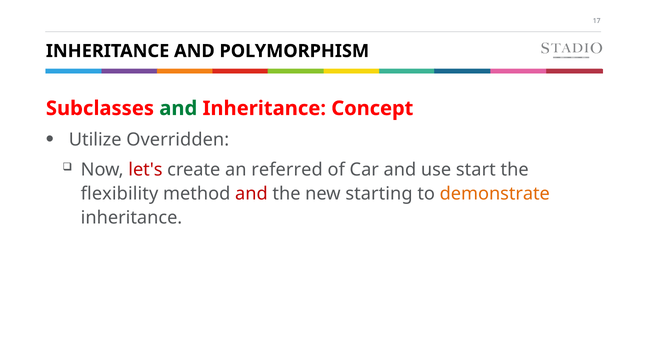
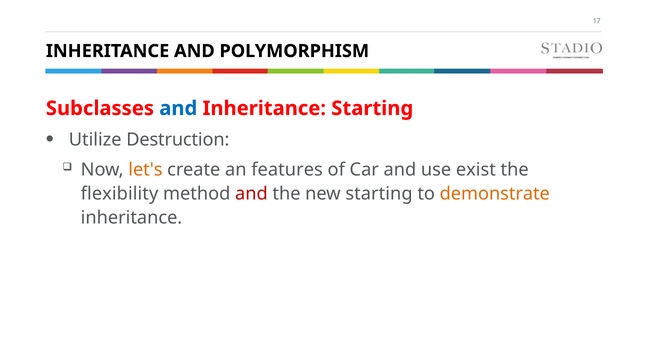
and colour: green -> blue (178, 108)
Inheritance Concept: Concept -> Starting (372, 108)
Overridden: Overridden -> Destruction (178, 140)
let's colour: red -> orange (145, 170)
referred: referred -> features (287, 170)
start: start -> exist (476, 170)
